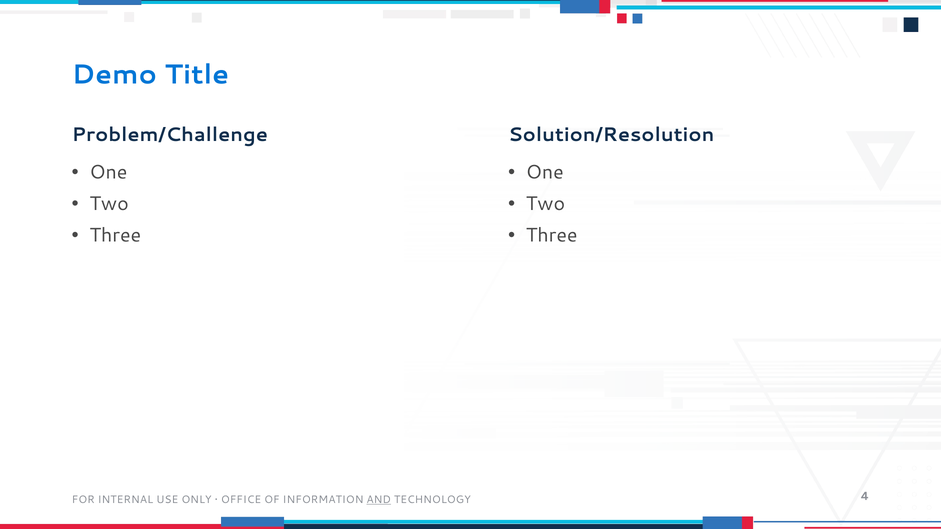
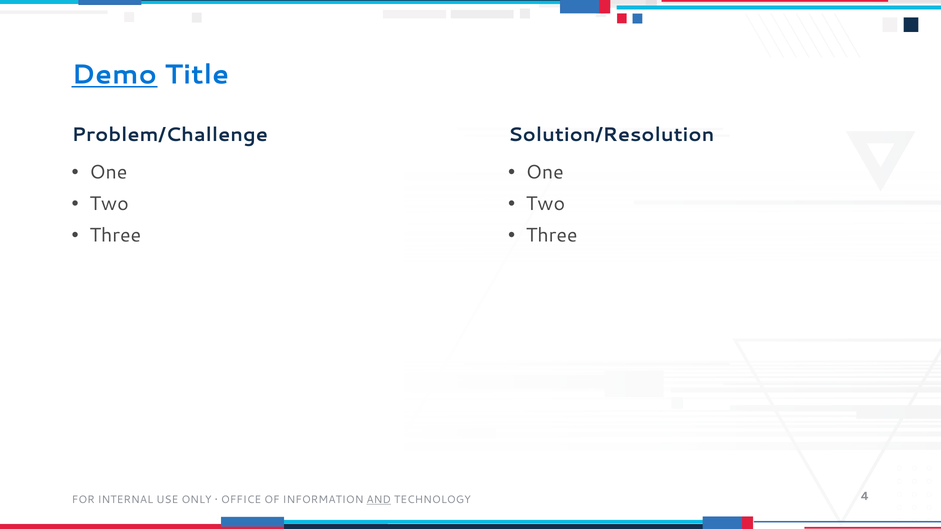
Demo underline: none -> present (115, 75)
